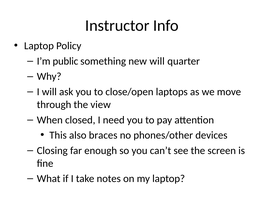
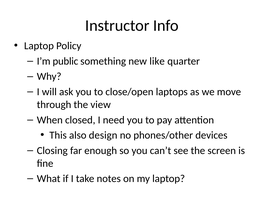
new will: will -> like (157, 61)
braces: braces -> design (103, 135)
